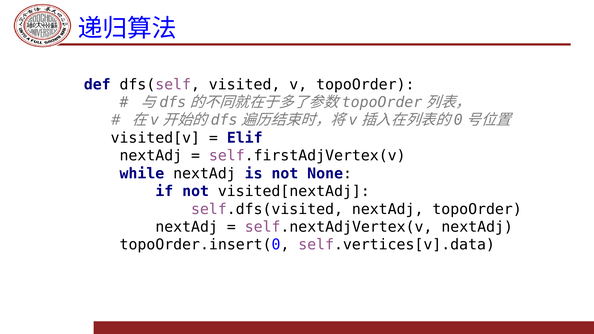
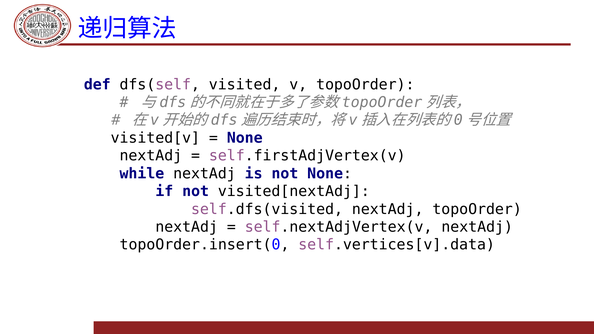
Elif: Elif -> None (245, 138)
